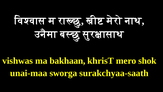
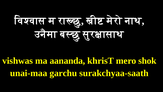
bakhaan: bakhaan -> aananda (67, 61)
sworga: sworga -> garchu (63, 73)
